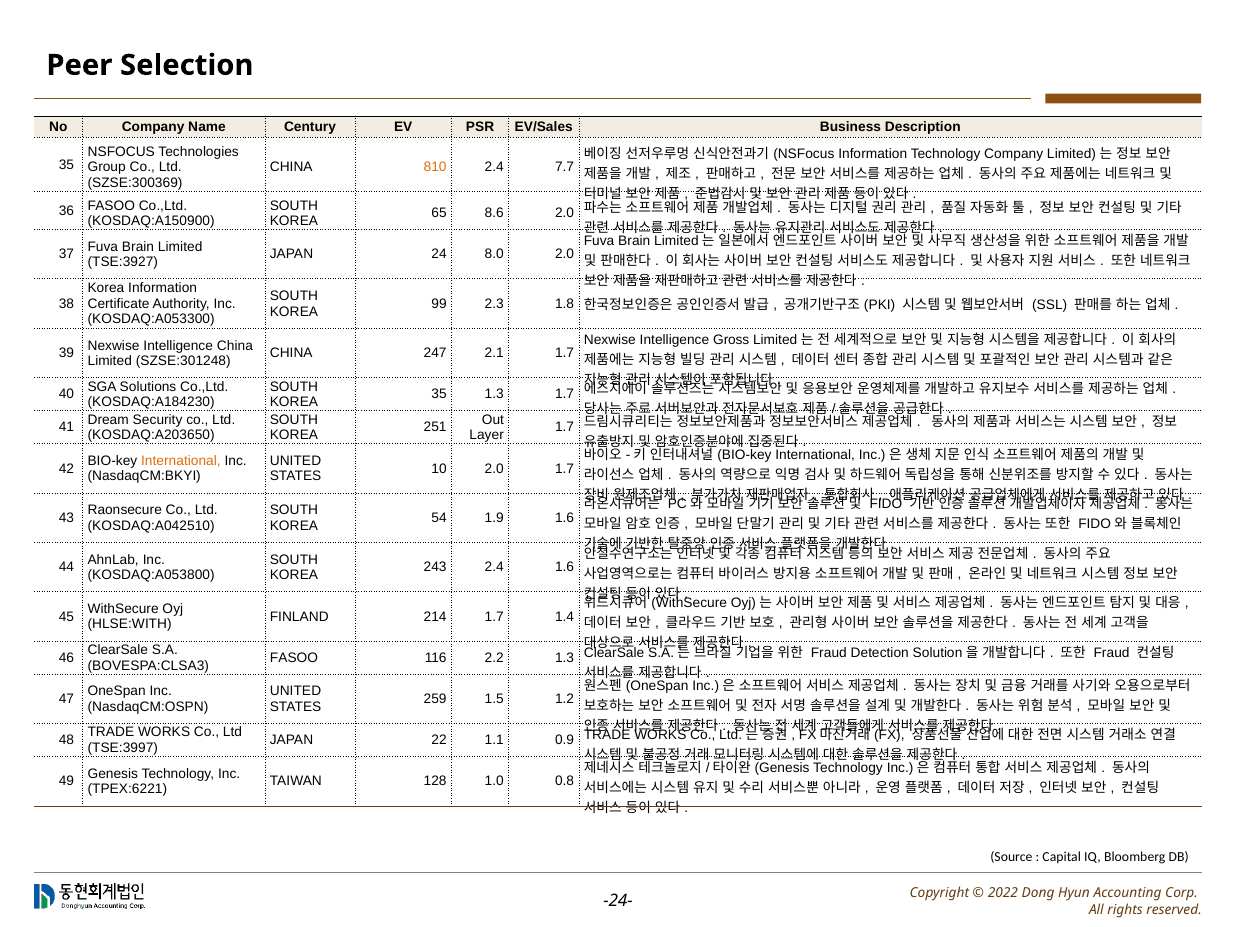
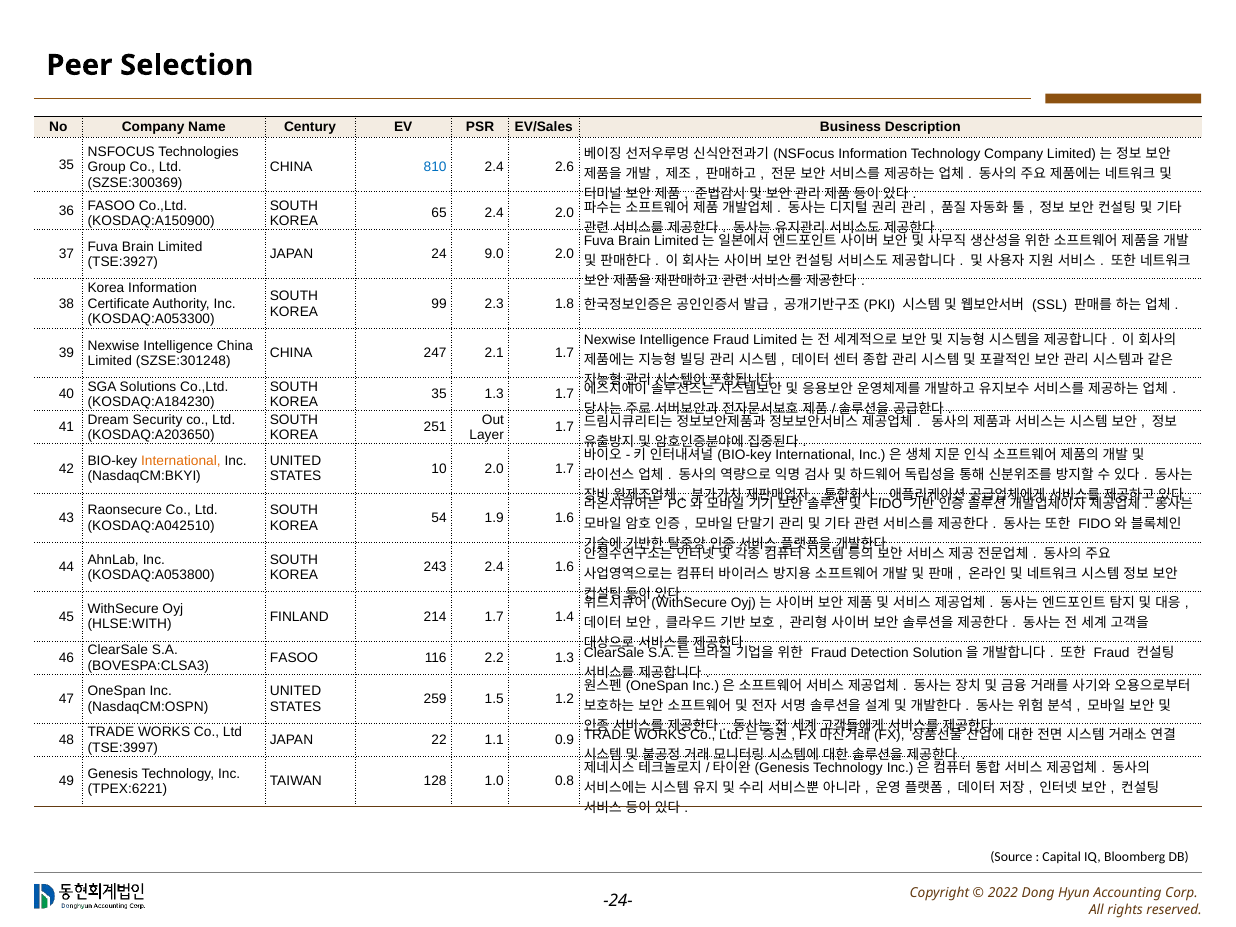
810 colour: orange -> blue (435, 167)
7.7: 7.7 -> 2.6 (565, 167)
65 8.6: 8.6 -> 2.4 (494, 213)
8.0: 8.0 -> 9.0 (494, 254)
Intelligence Gross: Gross -> Fraud (731, 340)
